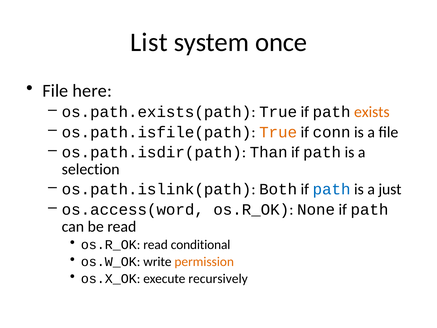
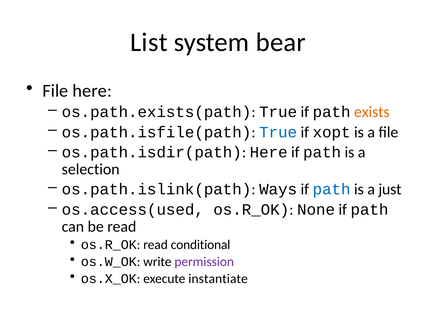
once: once -> bear (281, 42)
True colour: orange -> blue (278, 132)
conn: conn -> xopt (332, 132)
os.path.isdir(path Than: Than -> Here (269, 152)
Both: Both -> Ways (278, 189)
os.access(word: os.access(word -> os.access(used (133, 209)
permission colour: orange -> purple (204, 261)
recursively: recursively -> instantiate (218, 278)
